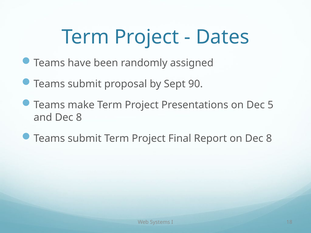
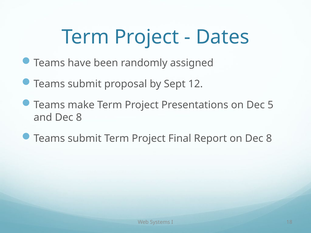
90: 90 -> 12 (196, 84)
